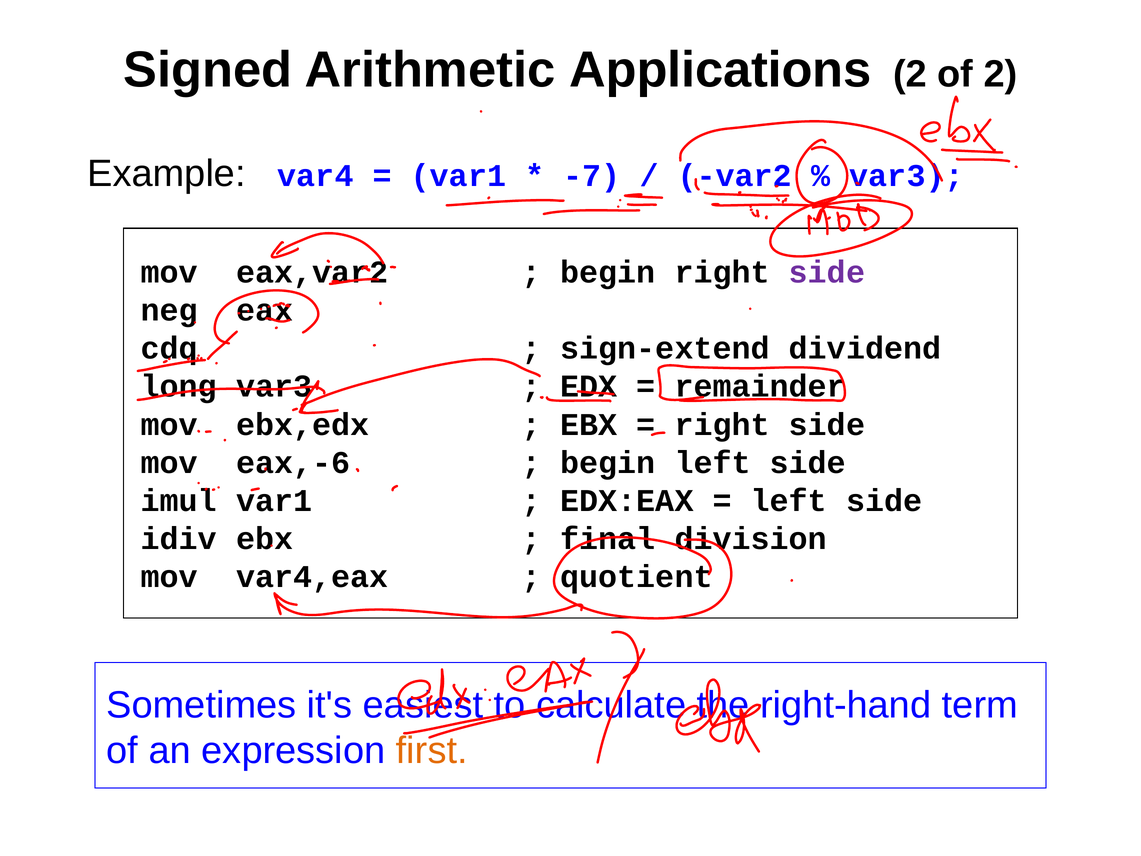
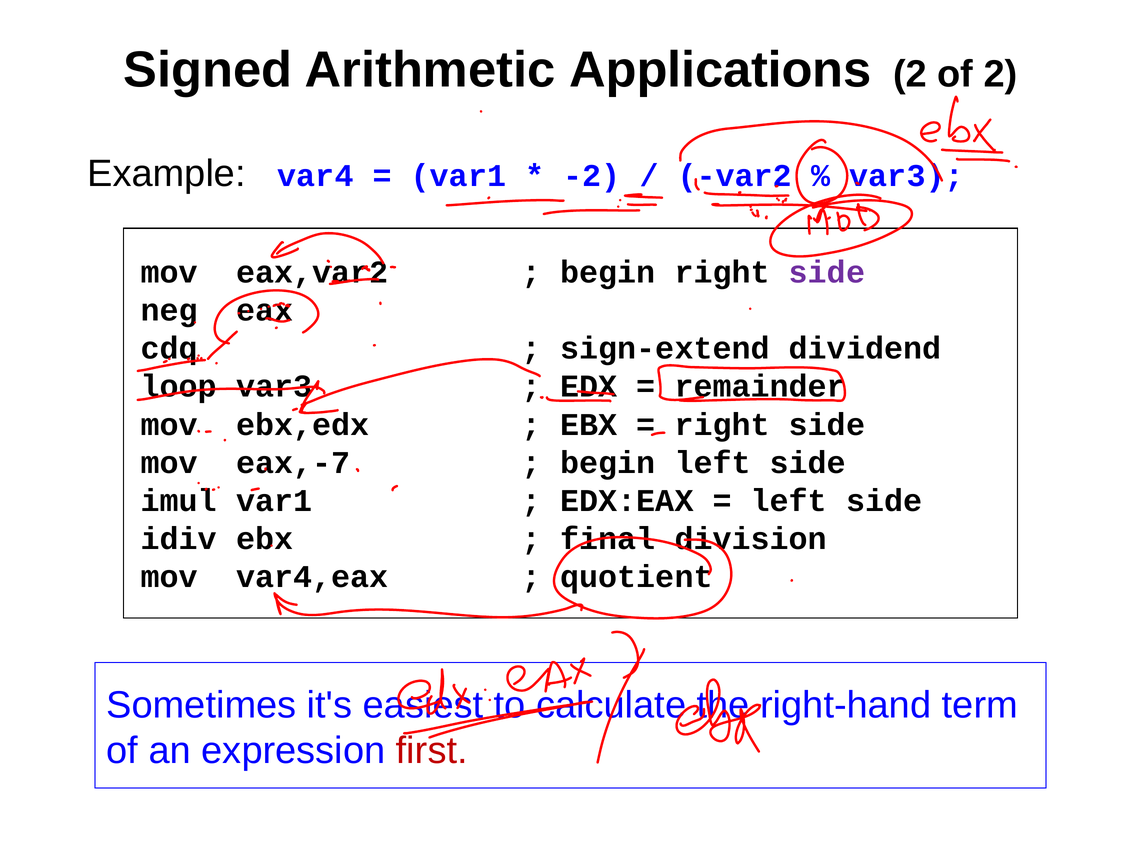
-7: -7 -> -2 (592, 176)
long: long -> loop (179, 386)
eax,-6: eax,-6 -> eax,-7 (293, 462)
first colour: orange -> red (432, 751)
